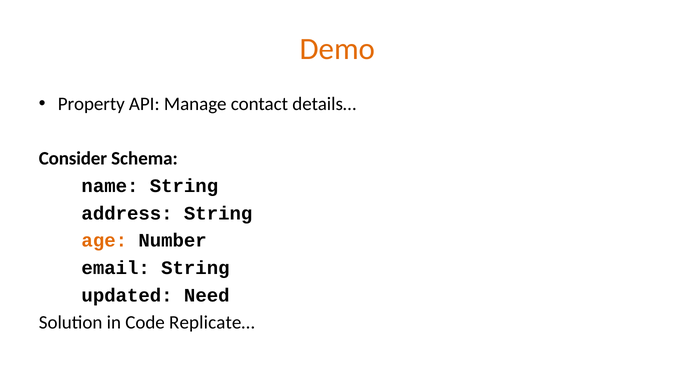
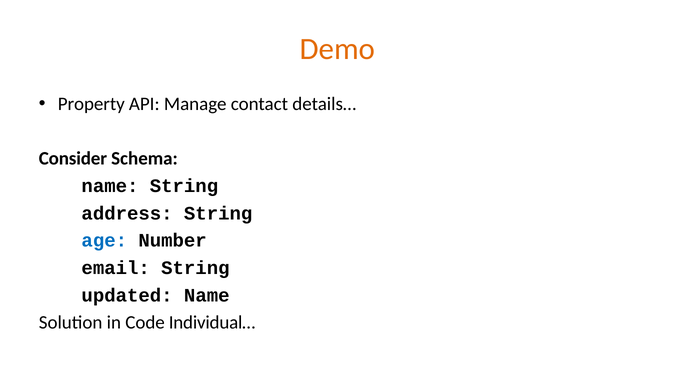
age colour: orange -> blue (104, 240)
updated Need: Need -> Name (207, 295)
Replicate…: Replicate… -> Individual… (212, 322)
